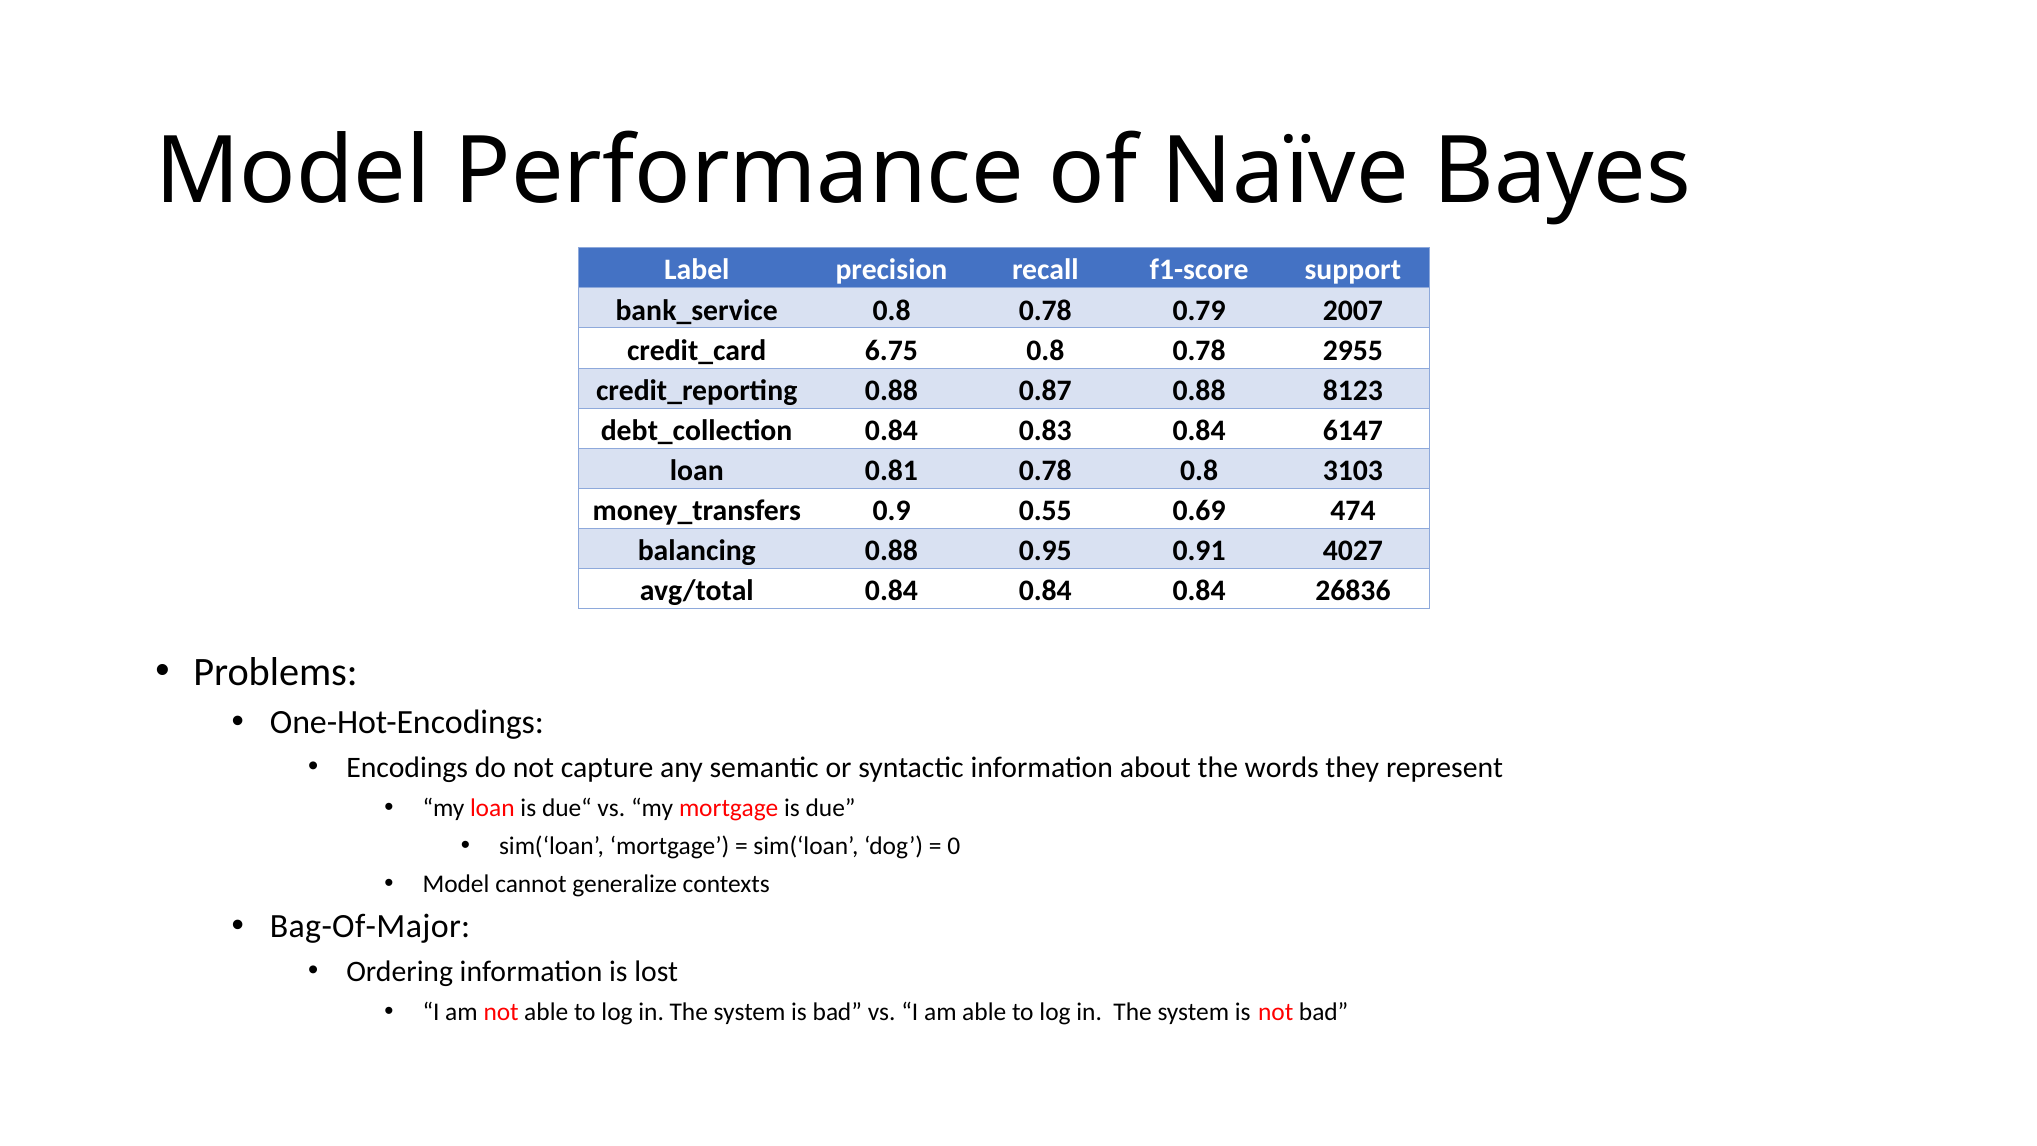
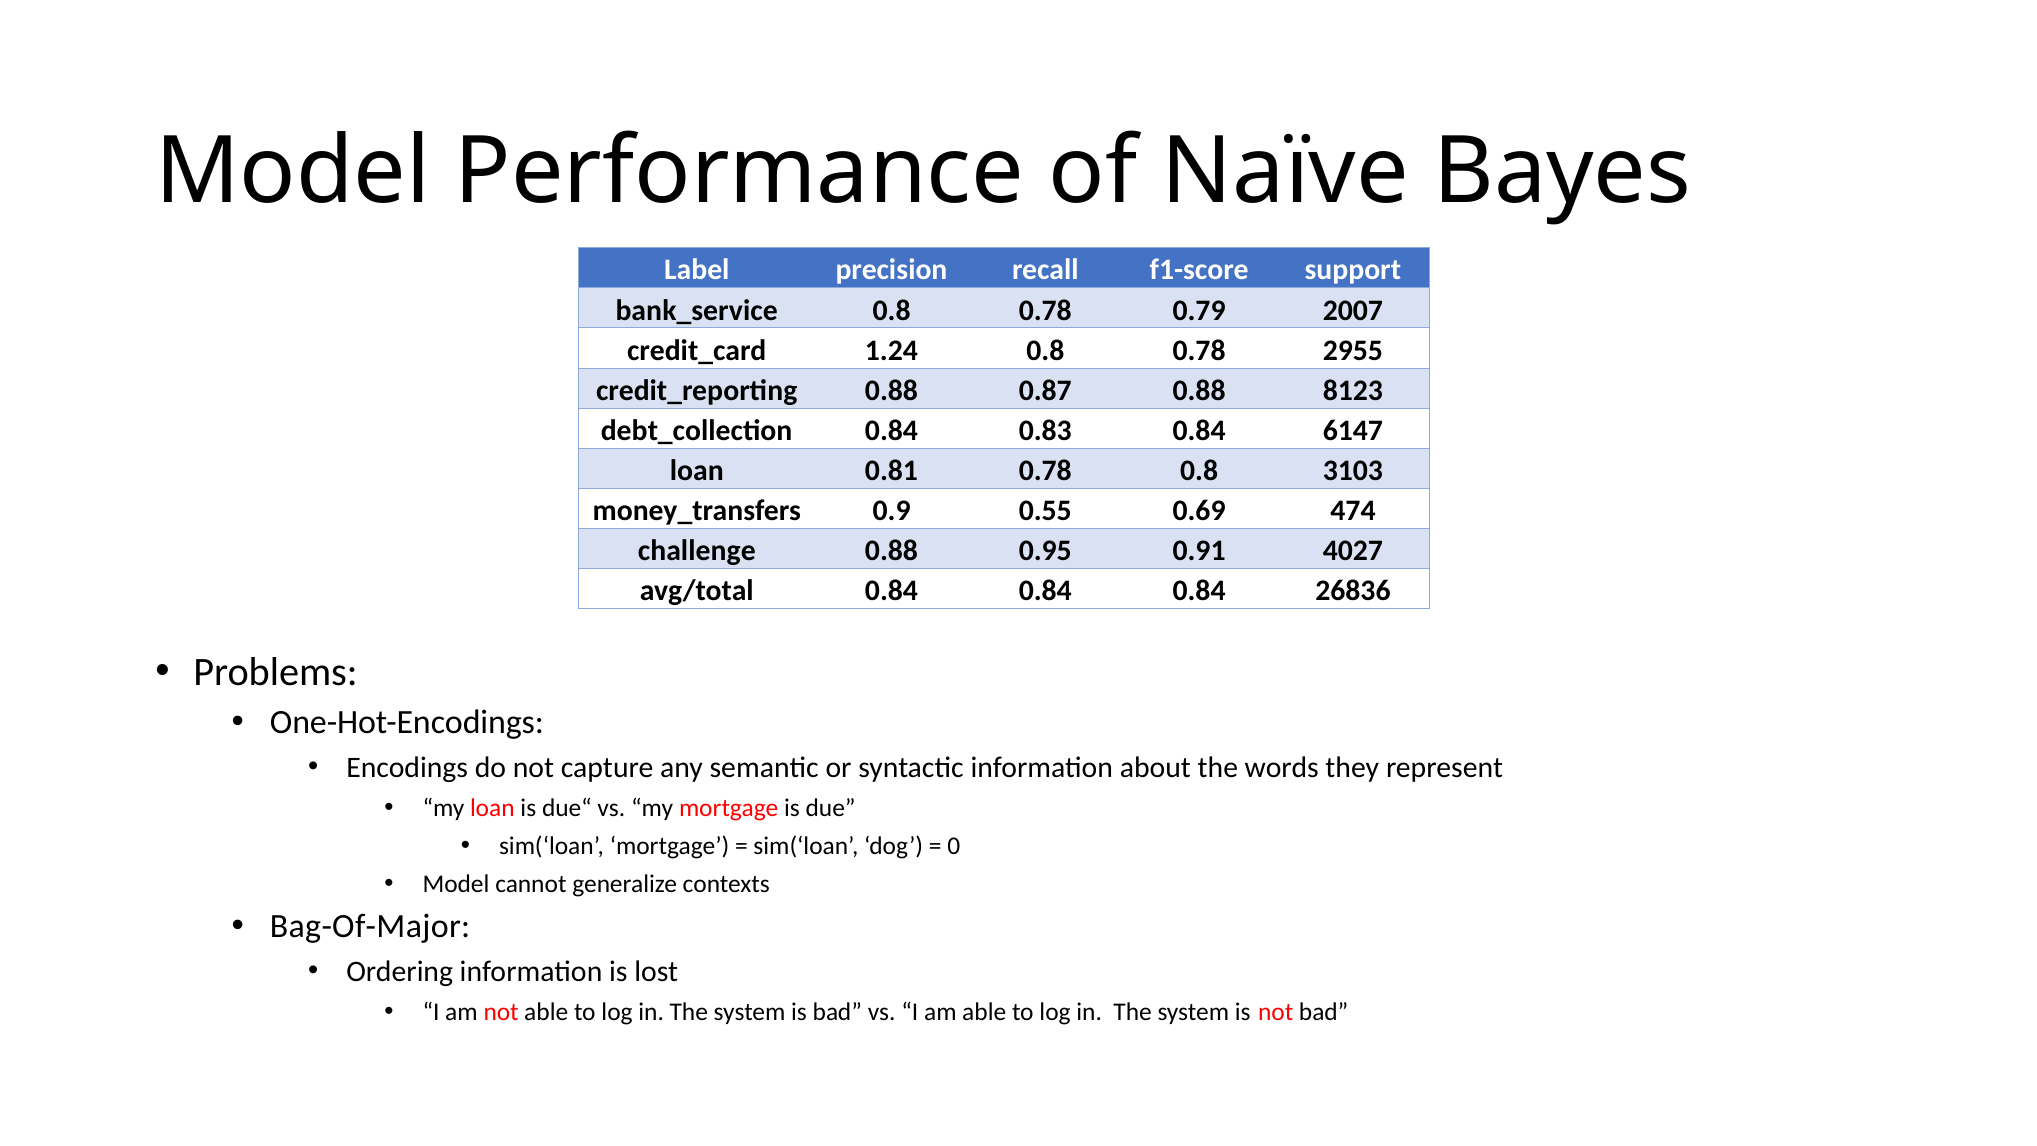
6.75: 6.75 -> 1.24 (891, 350)
balancing: balancing -> challenge (697, 551)
